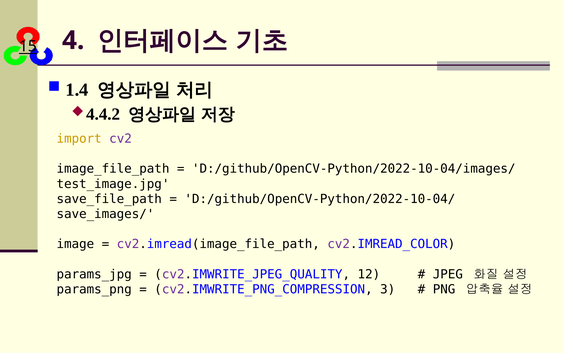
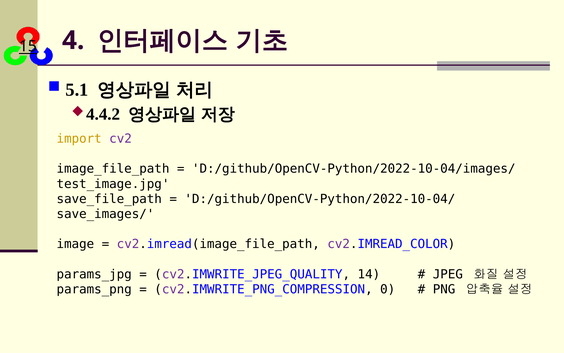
1.4: 1.4 -> 5.1 (77, 90)
12: 12 -> 14 (369, 274)
3: 3 -> 0 (388, 289)
